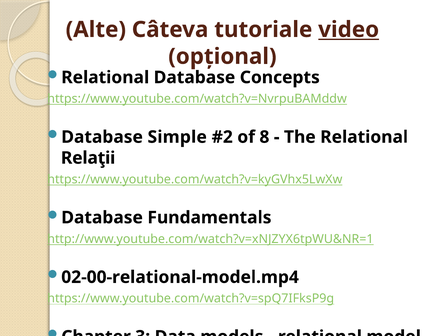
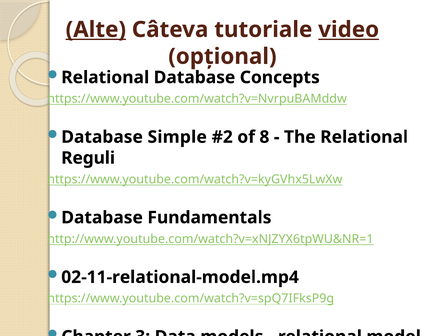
Alte underline: none -> present (96, 30)
Relaţii: Relaţii -> Reguli (88, 158)
02-00-relational-model.mp4: 02-00-relational-model.mp4 -> 02-11-relational-model.mp4 (180, 277)
